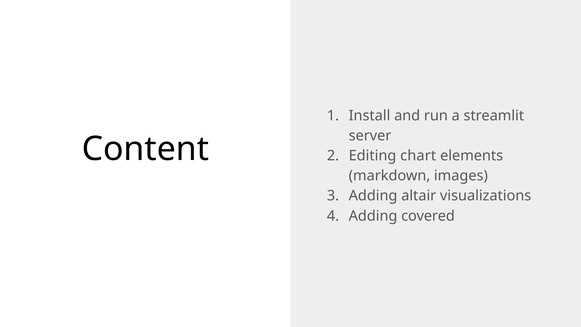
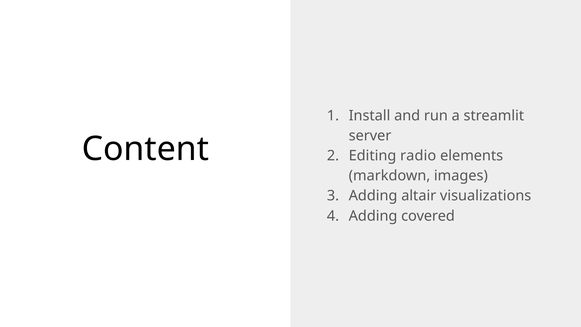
chart: chart -> radio (418, 156)
